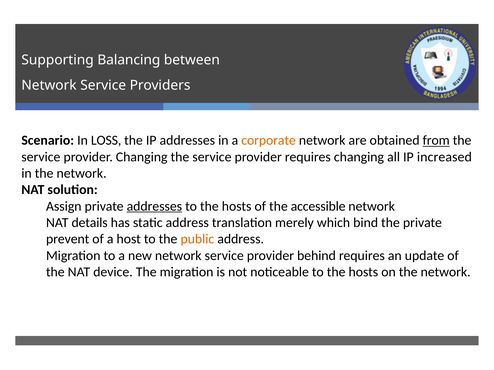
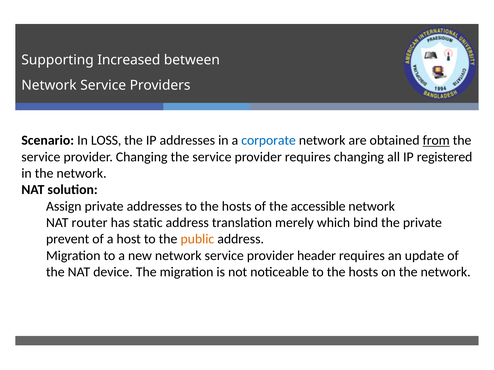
Balancing: Balancing -> Increased (129, 60)
corporate colour: orange -> blue (269, 141)
increased: increased -> registered (445, 157)
addresses underline: present -> none (154, 206)
details: details -> router (90, 223)
behind: behind -> header (317, 256)
